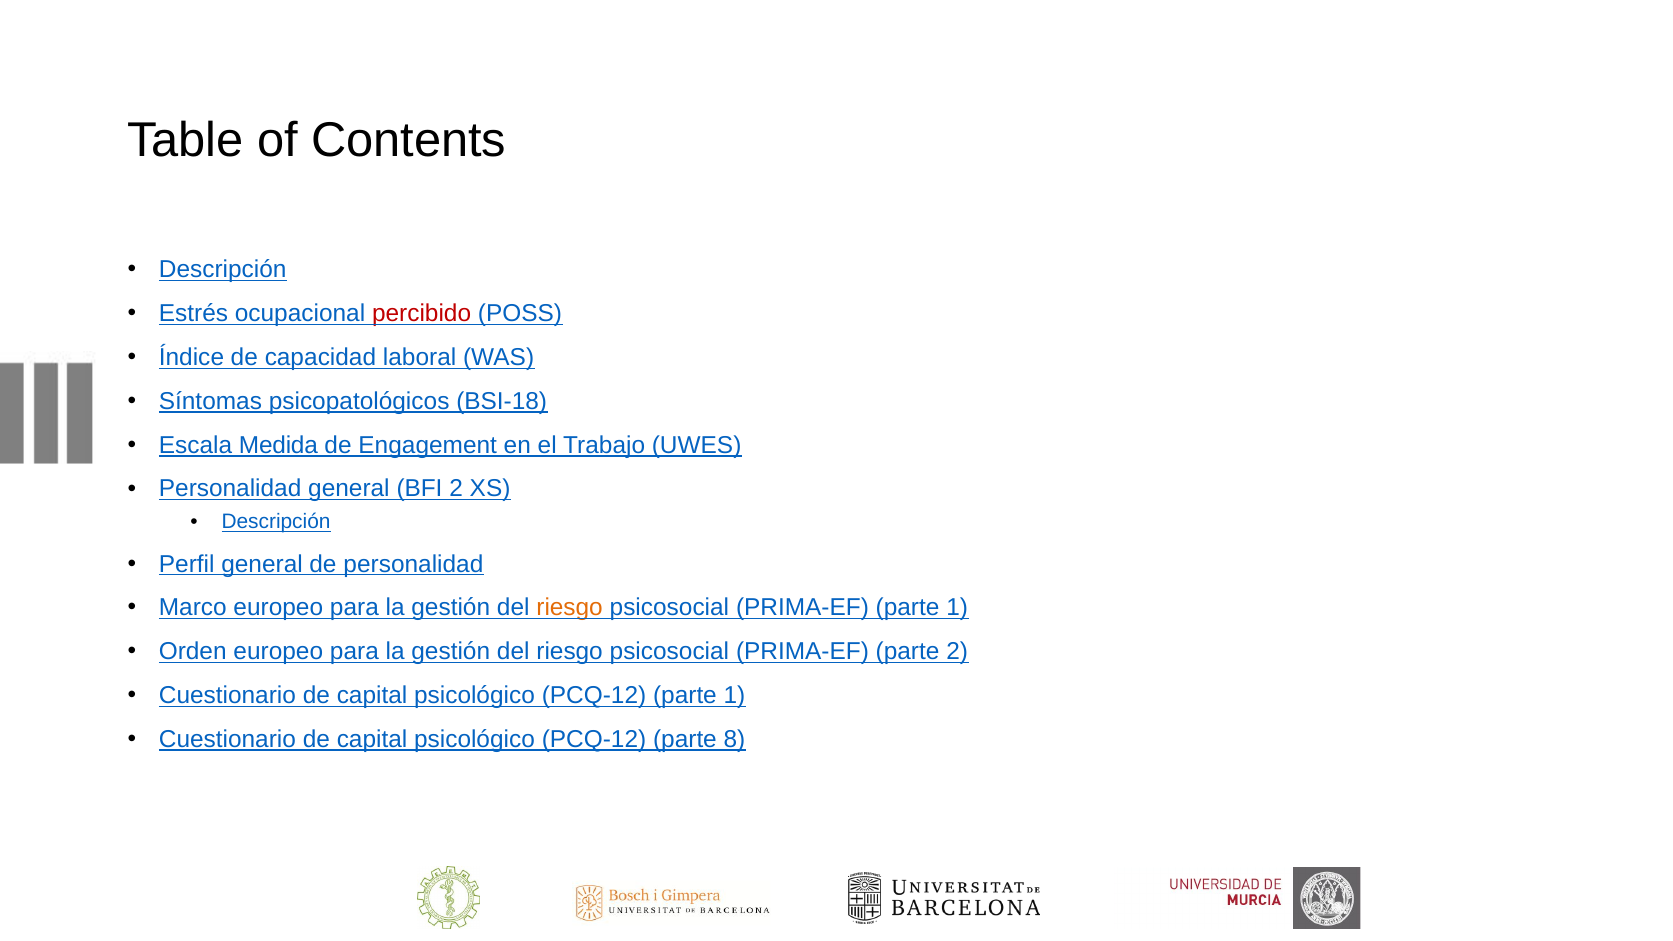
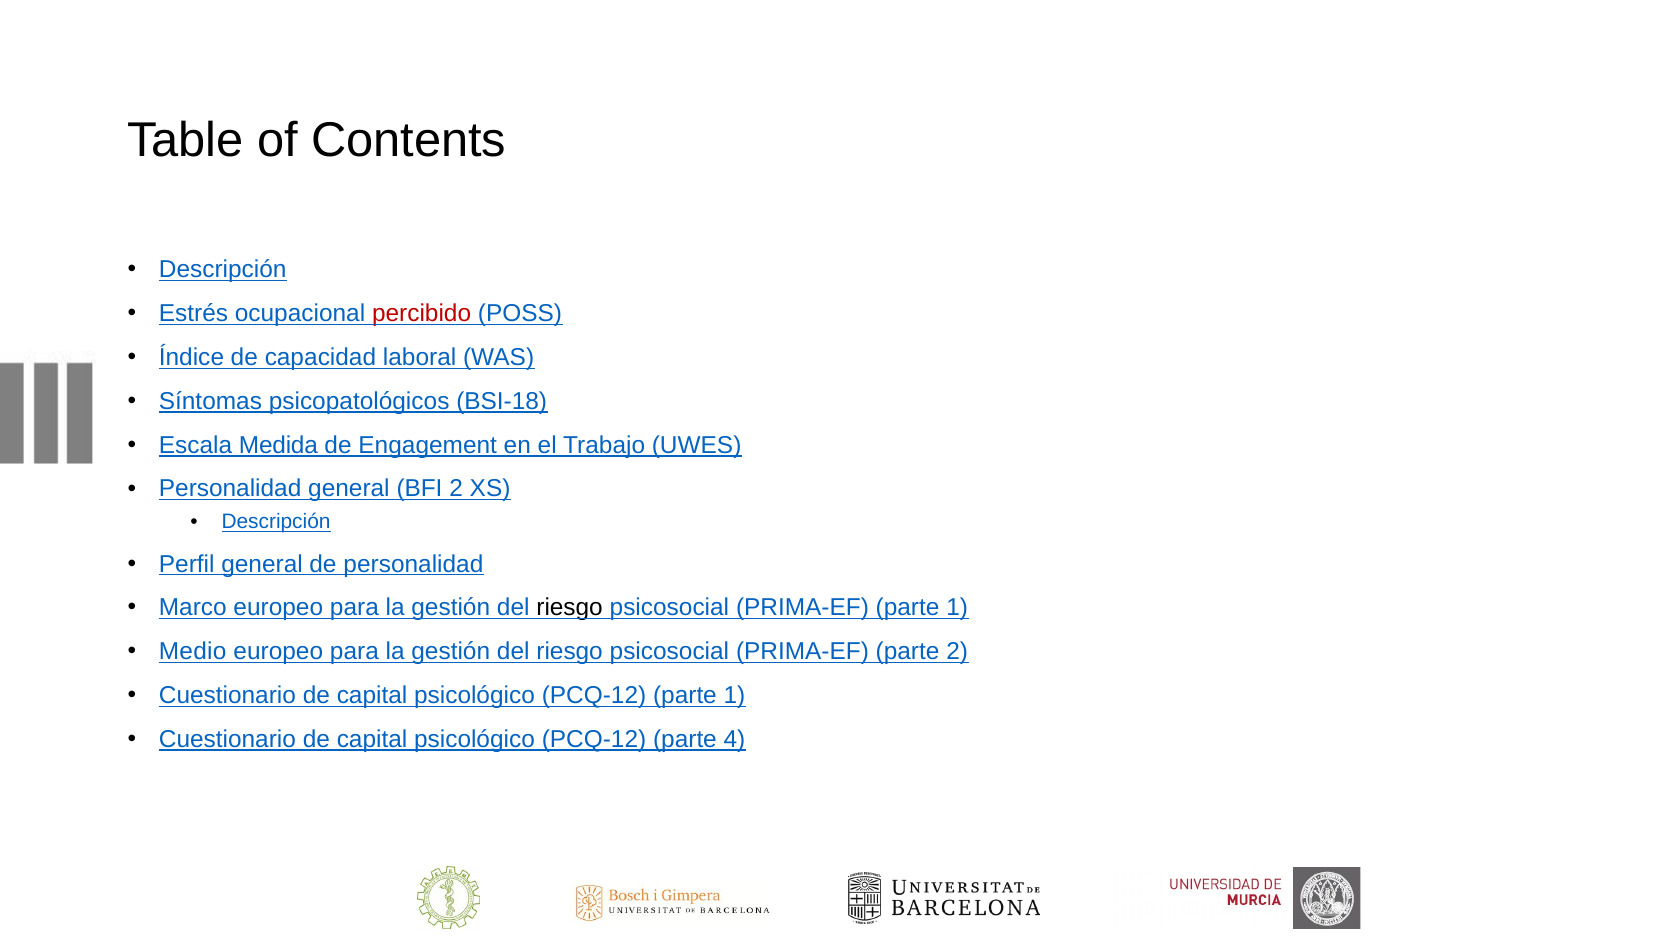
riesgo colour: orange -> black (570, 608)
Orden: Orden -> Medio (193, 652)
8: 8 -> 4 (734, 739)
